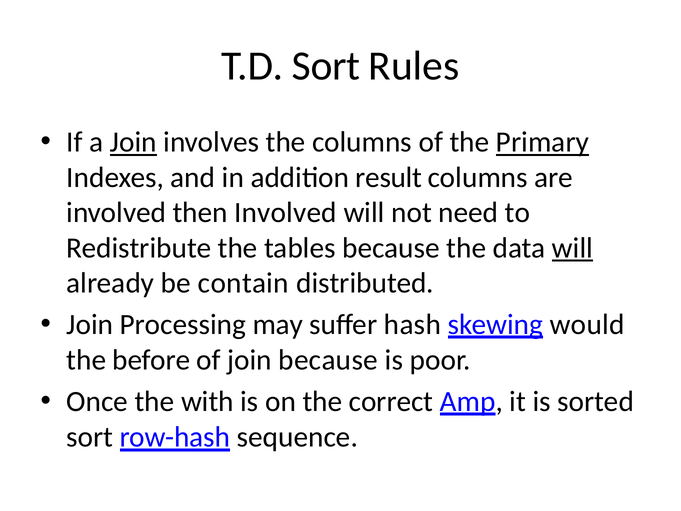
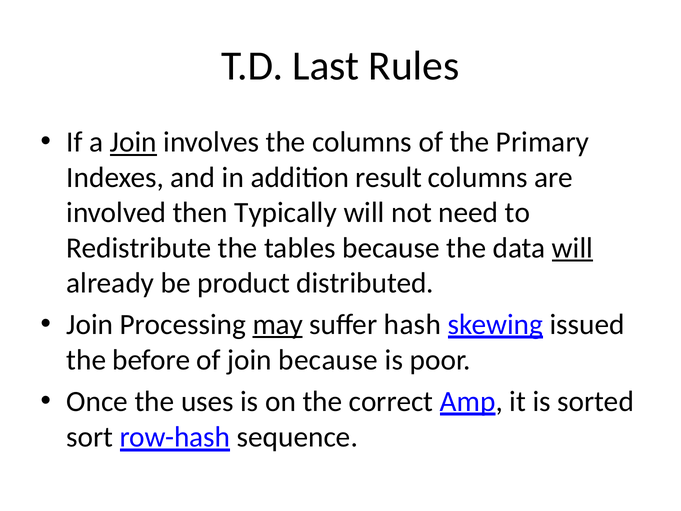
T.D Sort: Sort -> Last (326, 66)
Primary underline: present -> none (542, 142)
then Involved: Involved -> Typically (286, 213)
contain: contain -> product (244, 283)
may underline: none -> present (278, 324)
would: would -> issued (587, 324)
with: with -> uses (207, 401)
